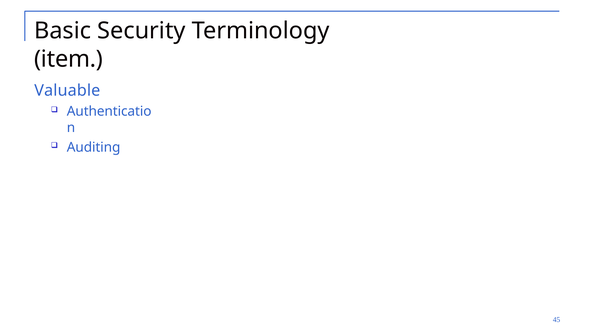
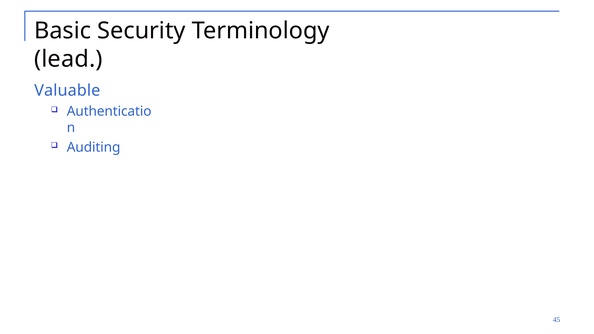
item: item -> lead (68, 59)
